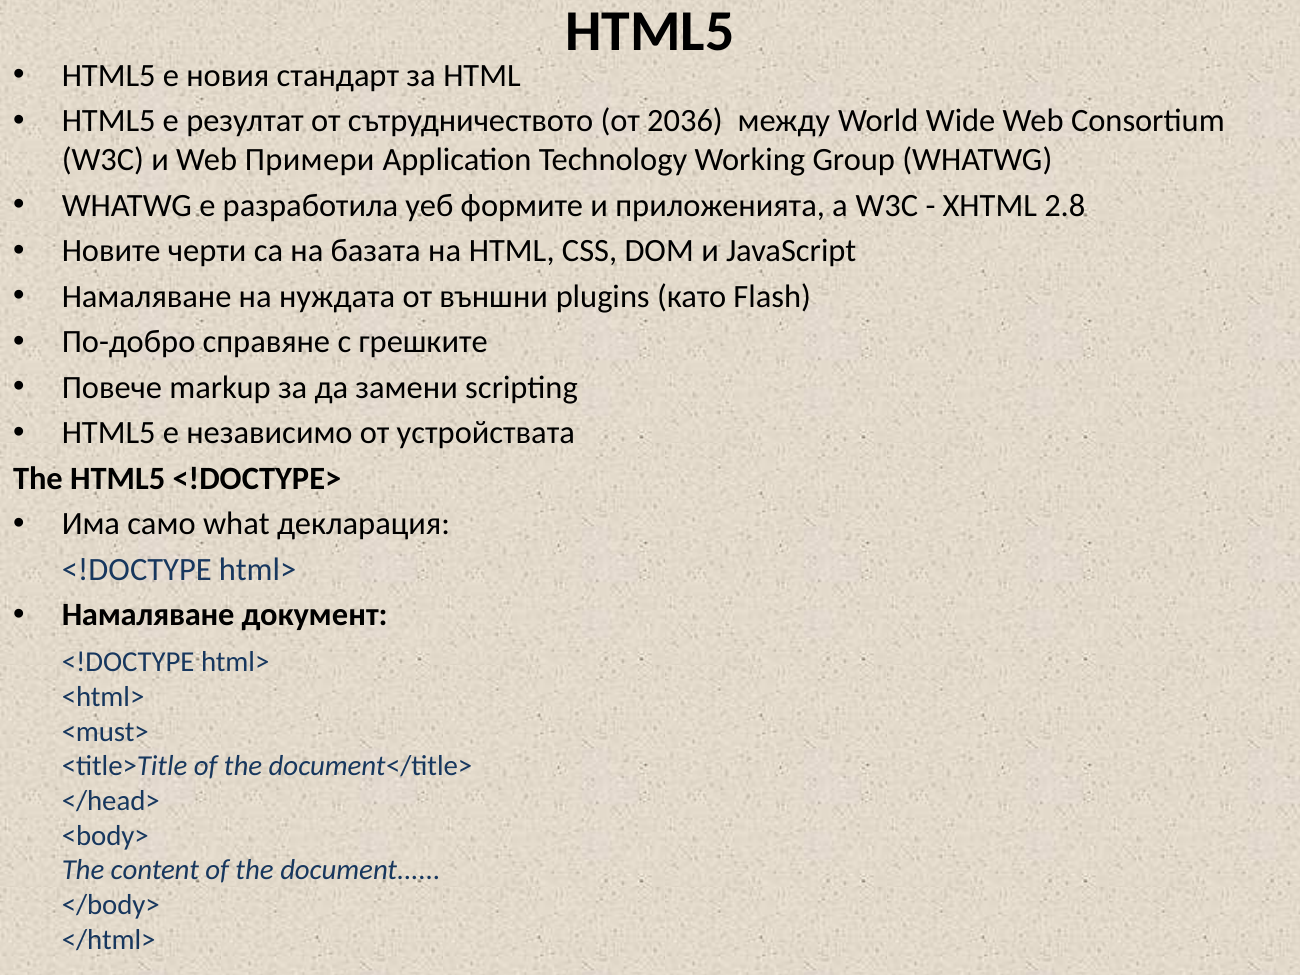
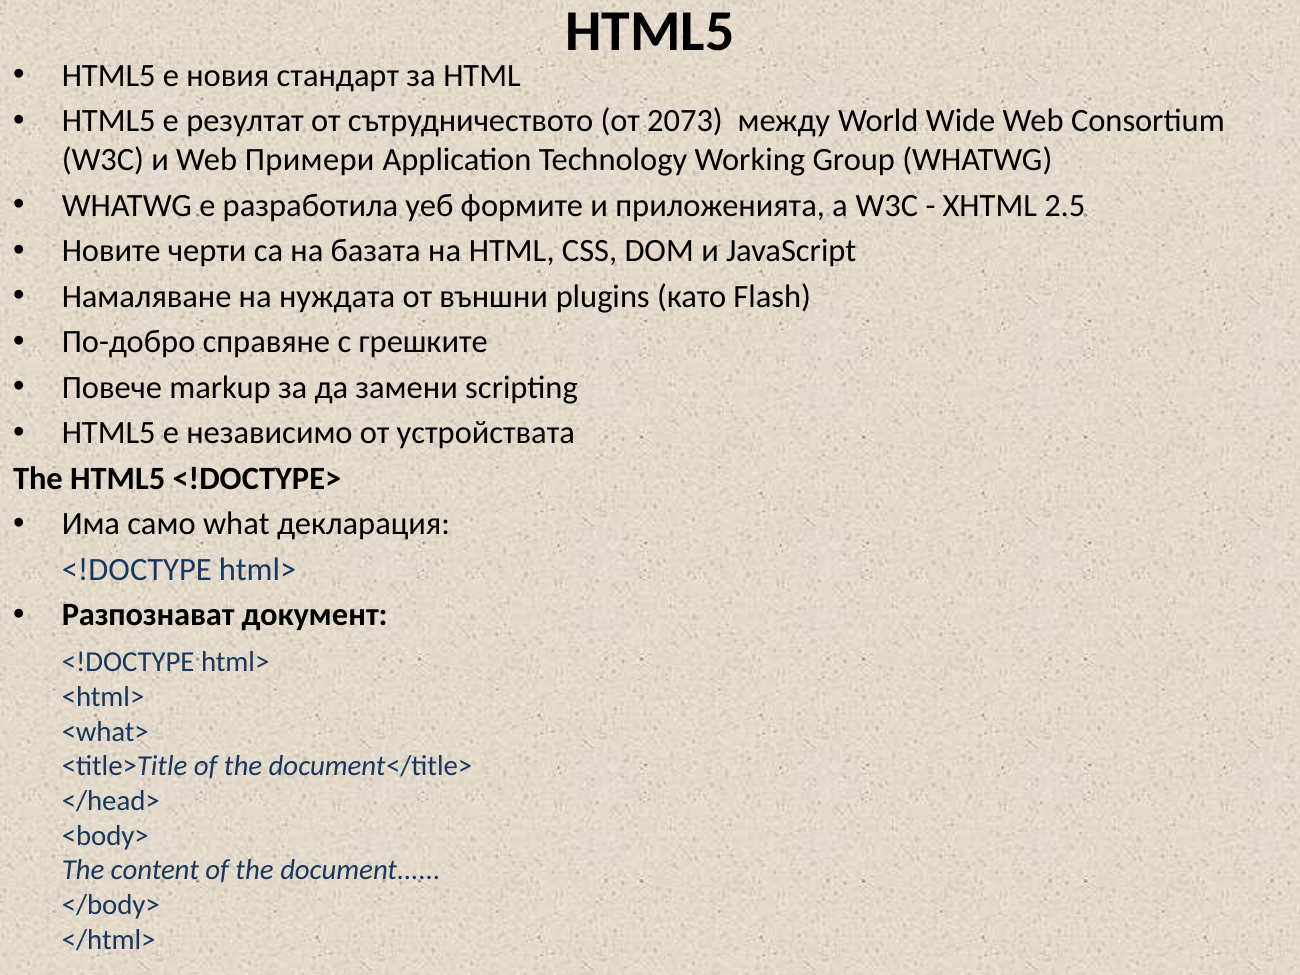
2036: 2036 -> 2073 (685, 121)
2.8: 2.8 -> 2.5 (1065, 206)
Намаляване: Намаляване -> Разпознават (148, 615)
<must>: <must> -> <what> (105, 732)
